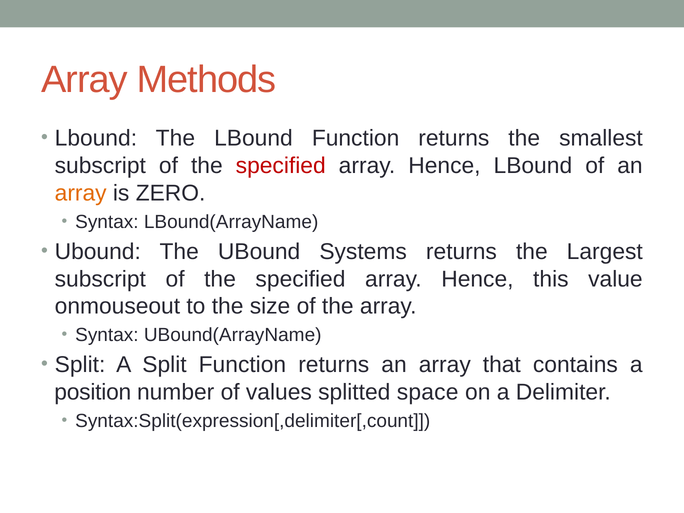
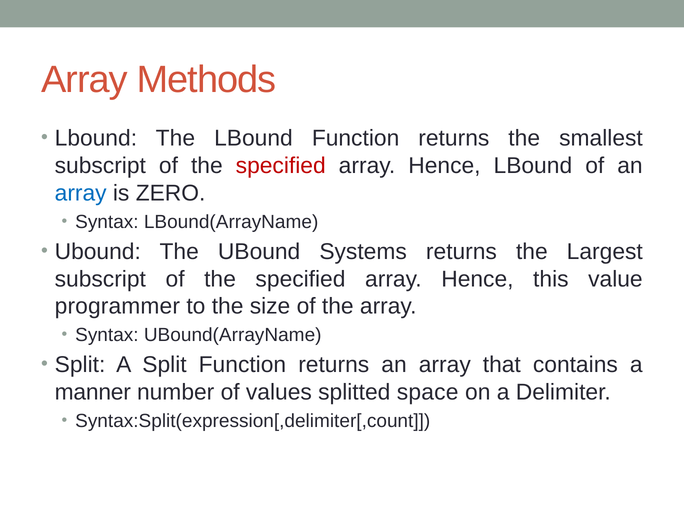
array colour: orange -> blue (81, 193)
onmouseout: onmouseout -> programmer (117, 306)
position: position -> manner (93, 392)
